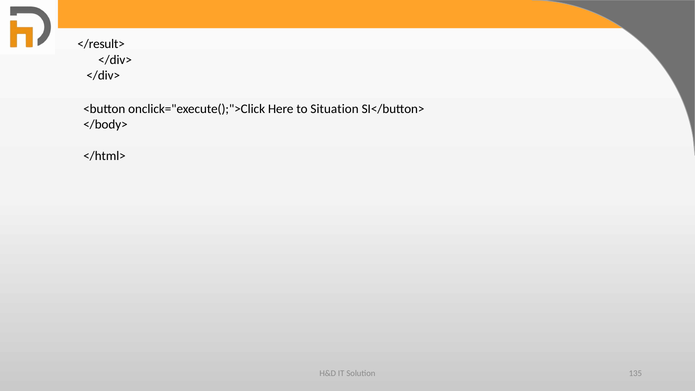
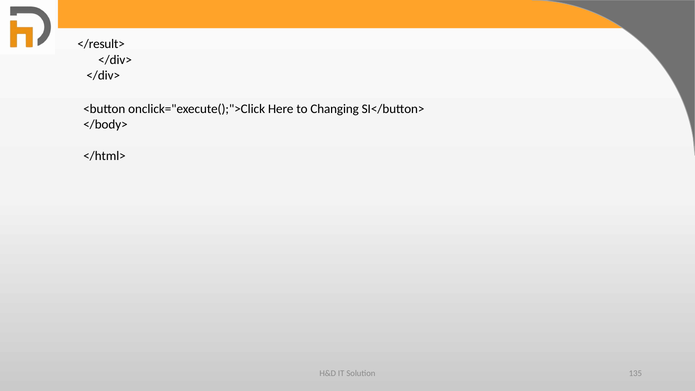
Situation: Situation -> Changing (335, 109)
